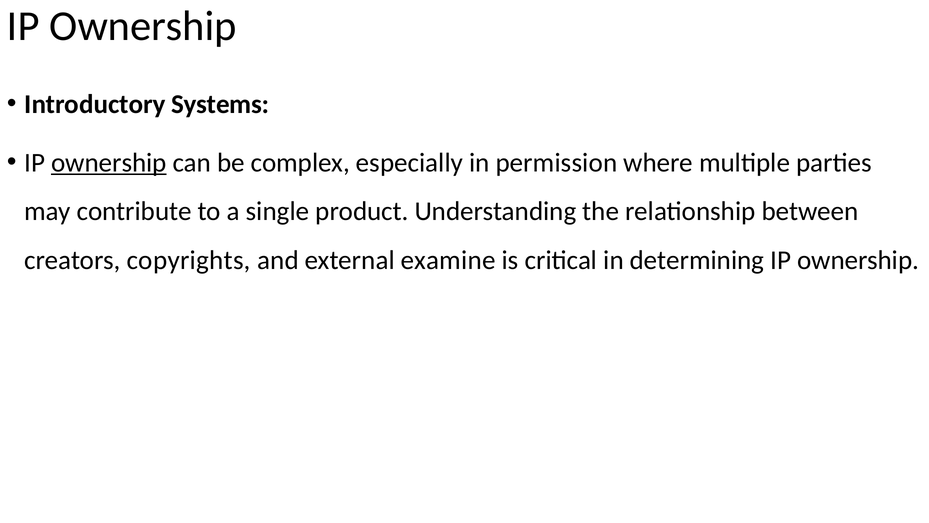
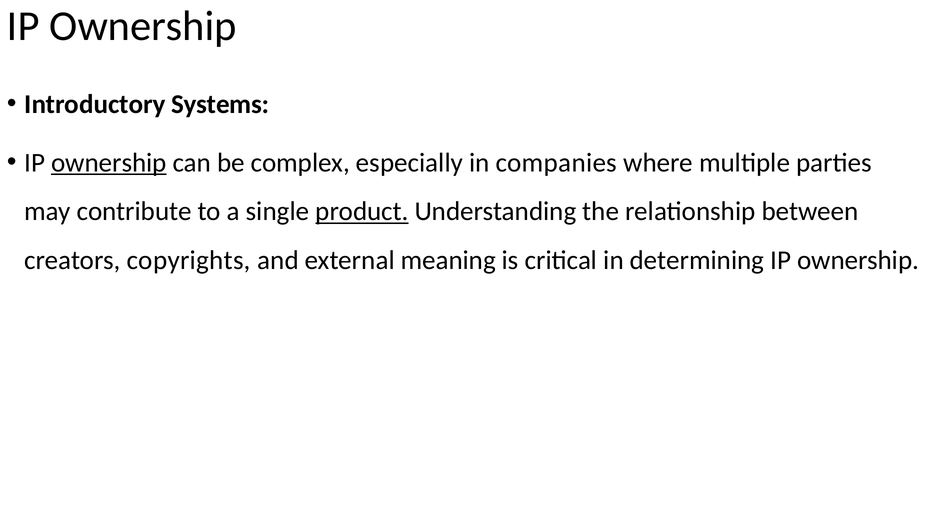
permission: permission -> companies (556, 162)
product underline: none -> present (362, 211)
examine: examine -> meaning (448, 260)
